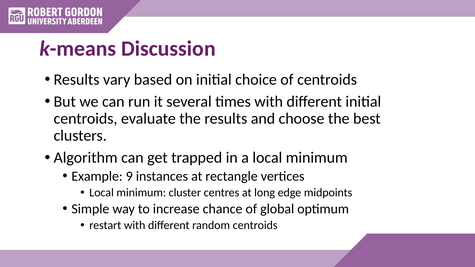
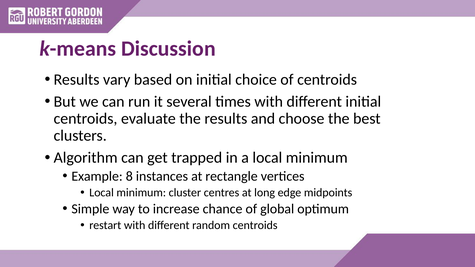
9: 9 -> 8 (129, 176)
